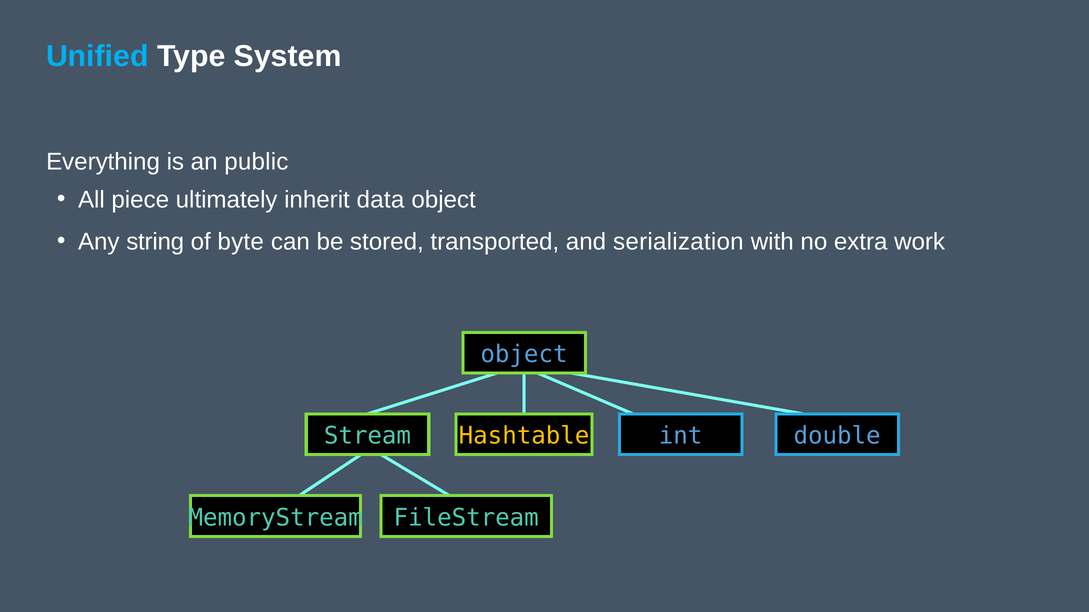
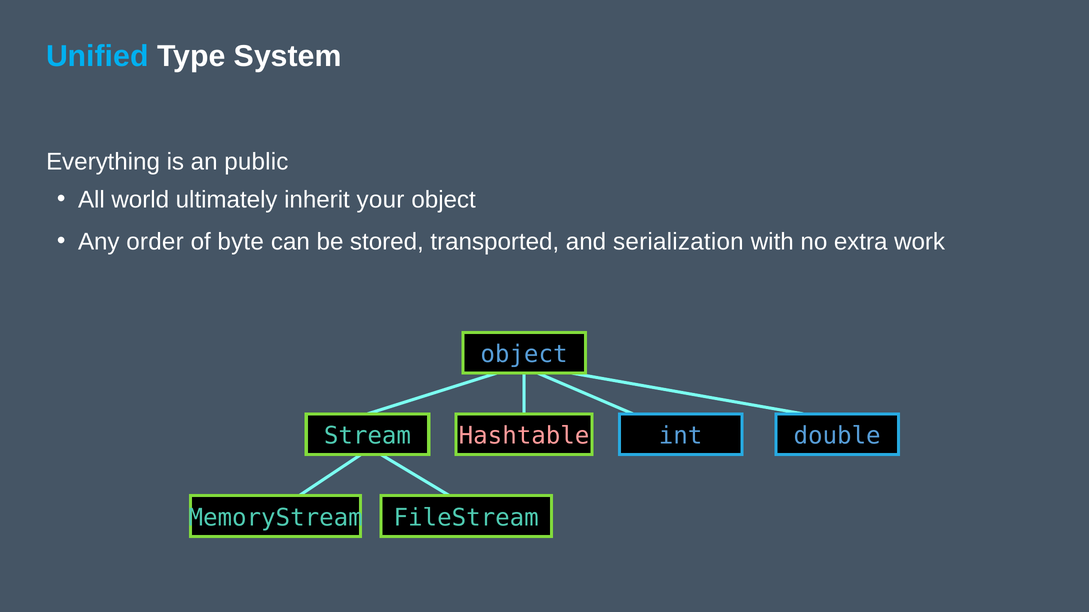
piece: piece -> world (140, 200)
data: data -> your (380, 200)
string: string -> order (155, 242)
Hashtable colour: yellow -> pink (524, 436)
